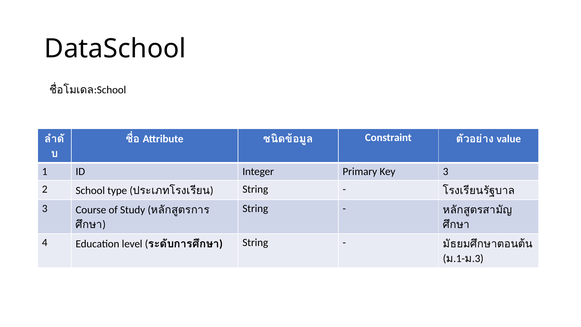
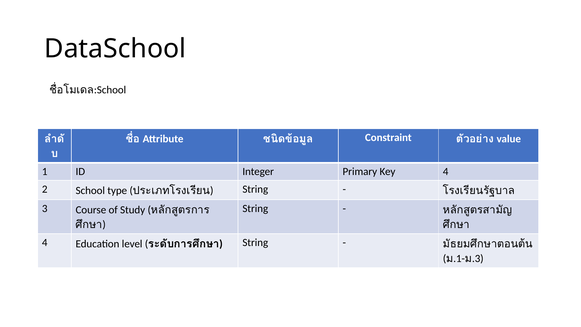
Key 3: 3 -> 4 (446, 172)
